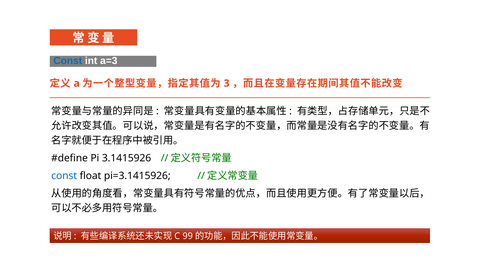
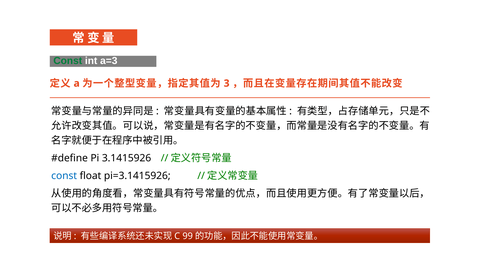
Const colour: blue -> green (68, 61)
